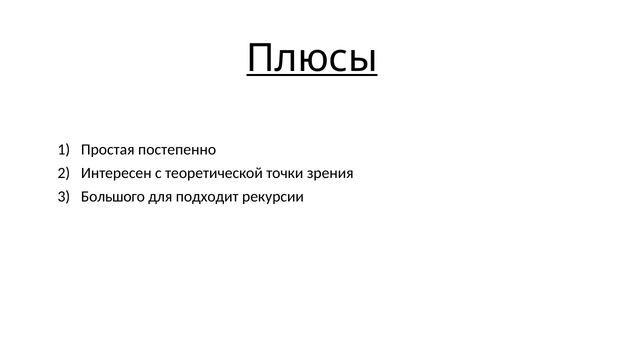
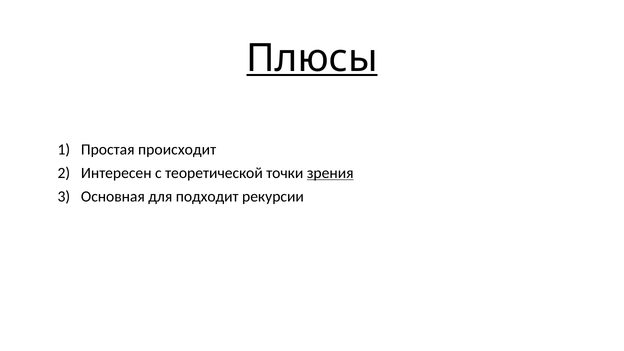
постепенно: постепенно -> происходит (177, 150)
зрения underline: none -> present (330, 173)
Большого: Большого -> Основная (113, 196)
